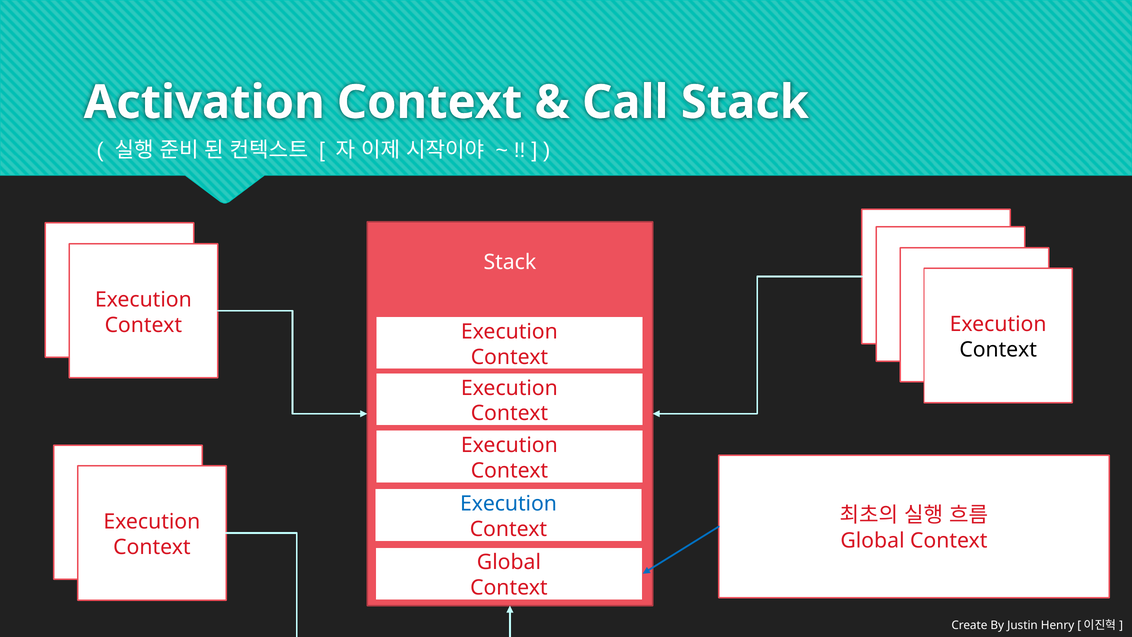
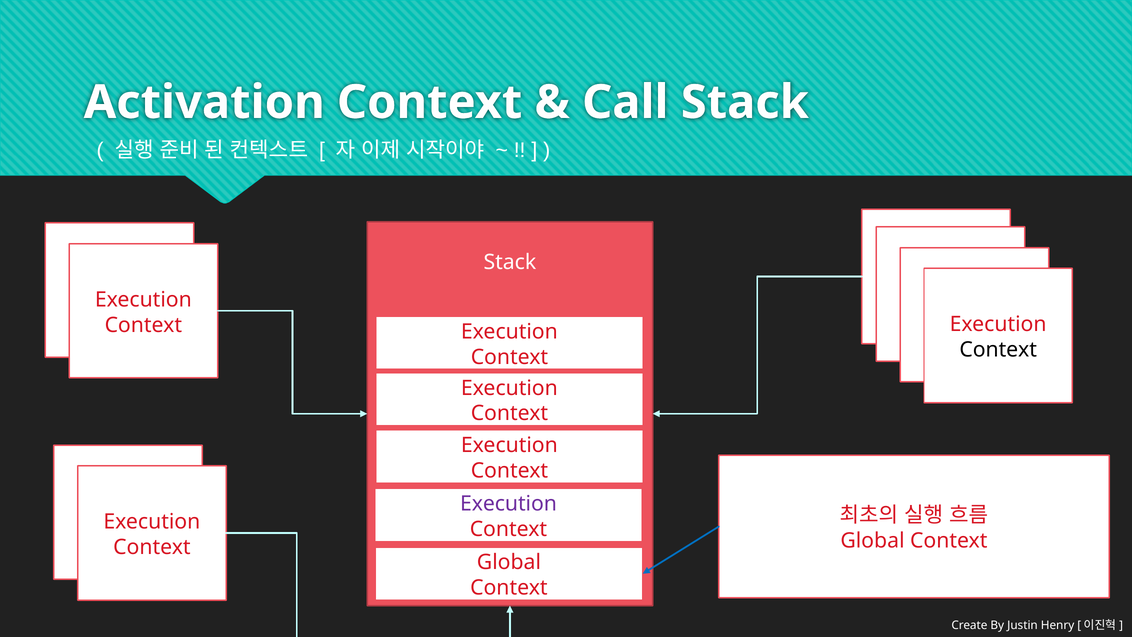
Execution colour: blue -> purple (508, 504)
